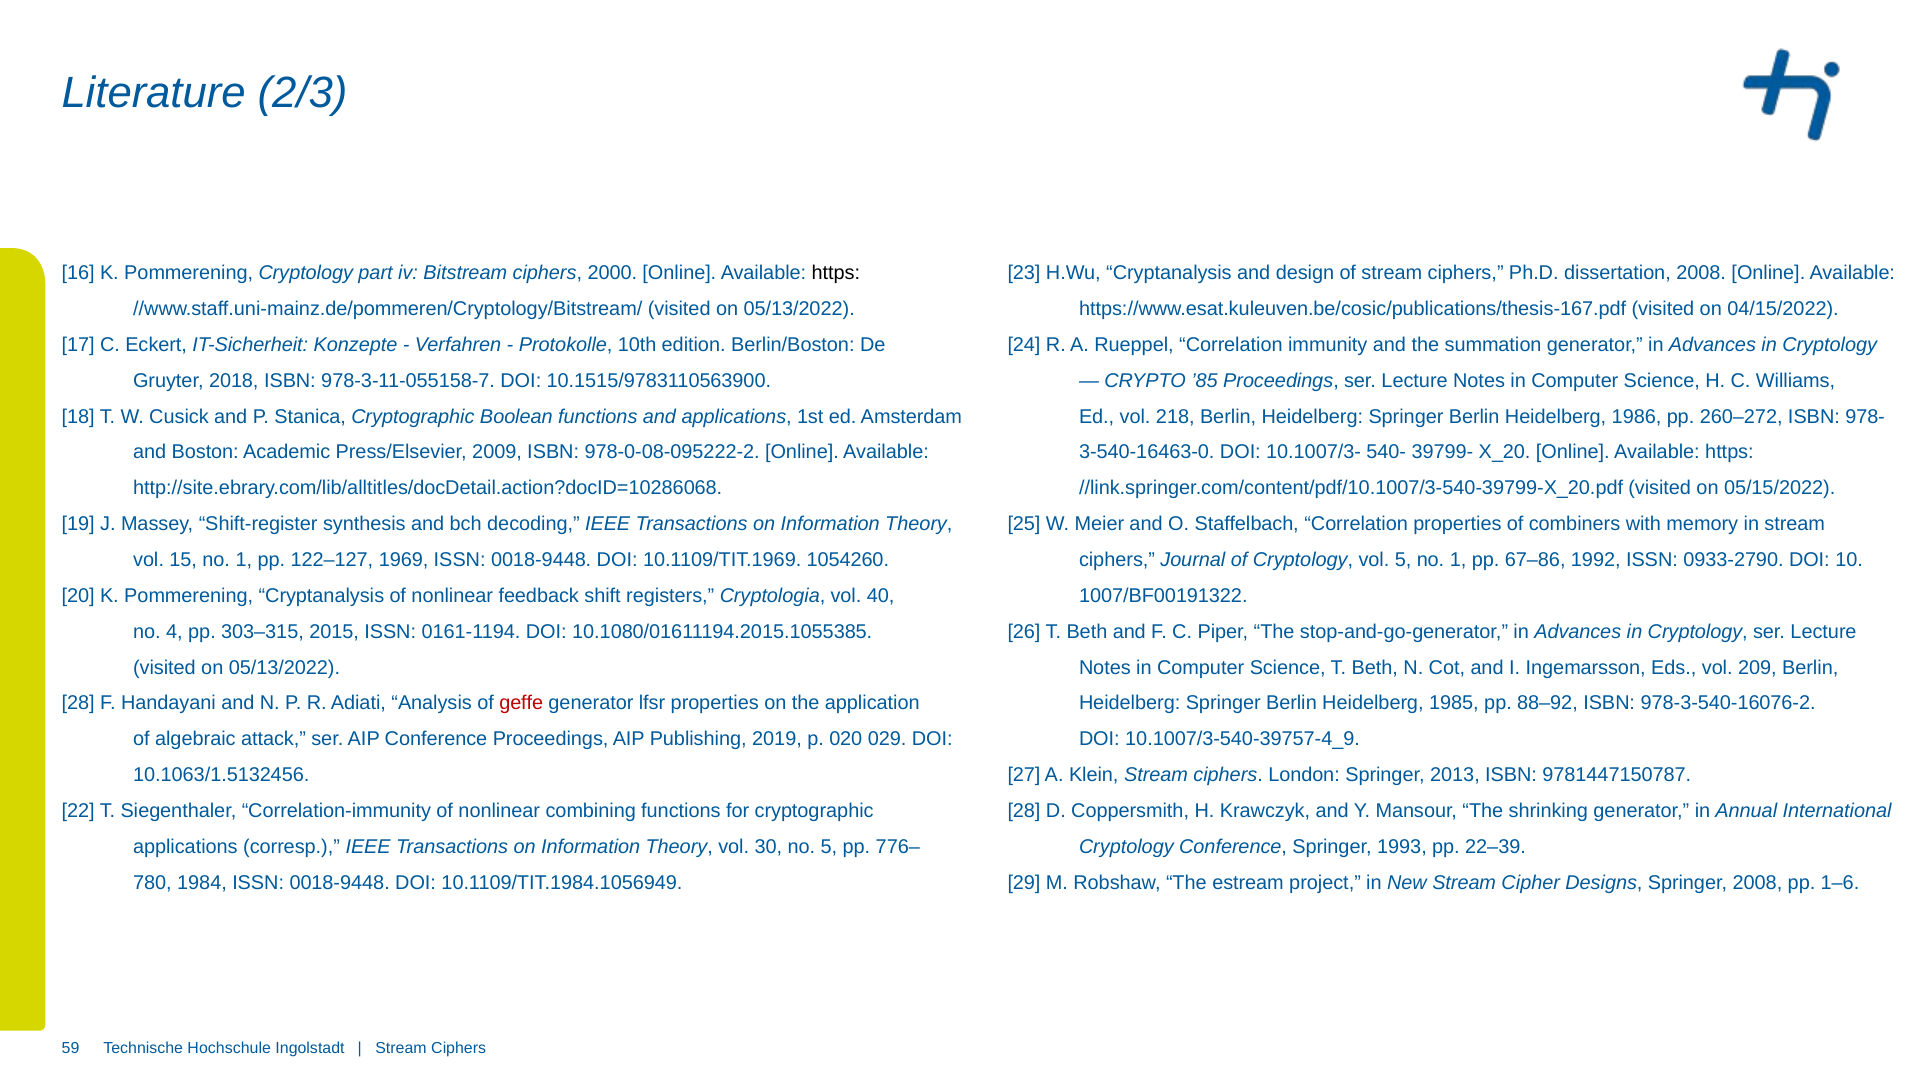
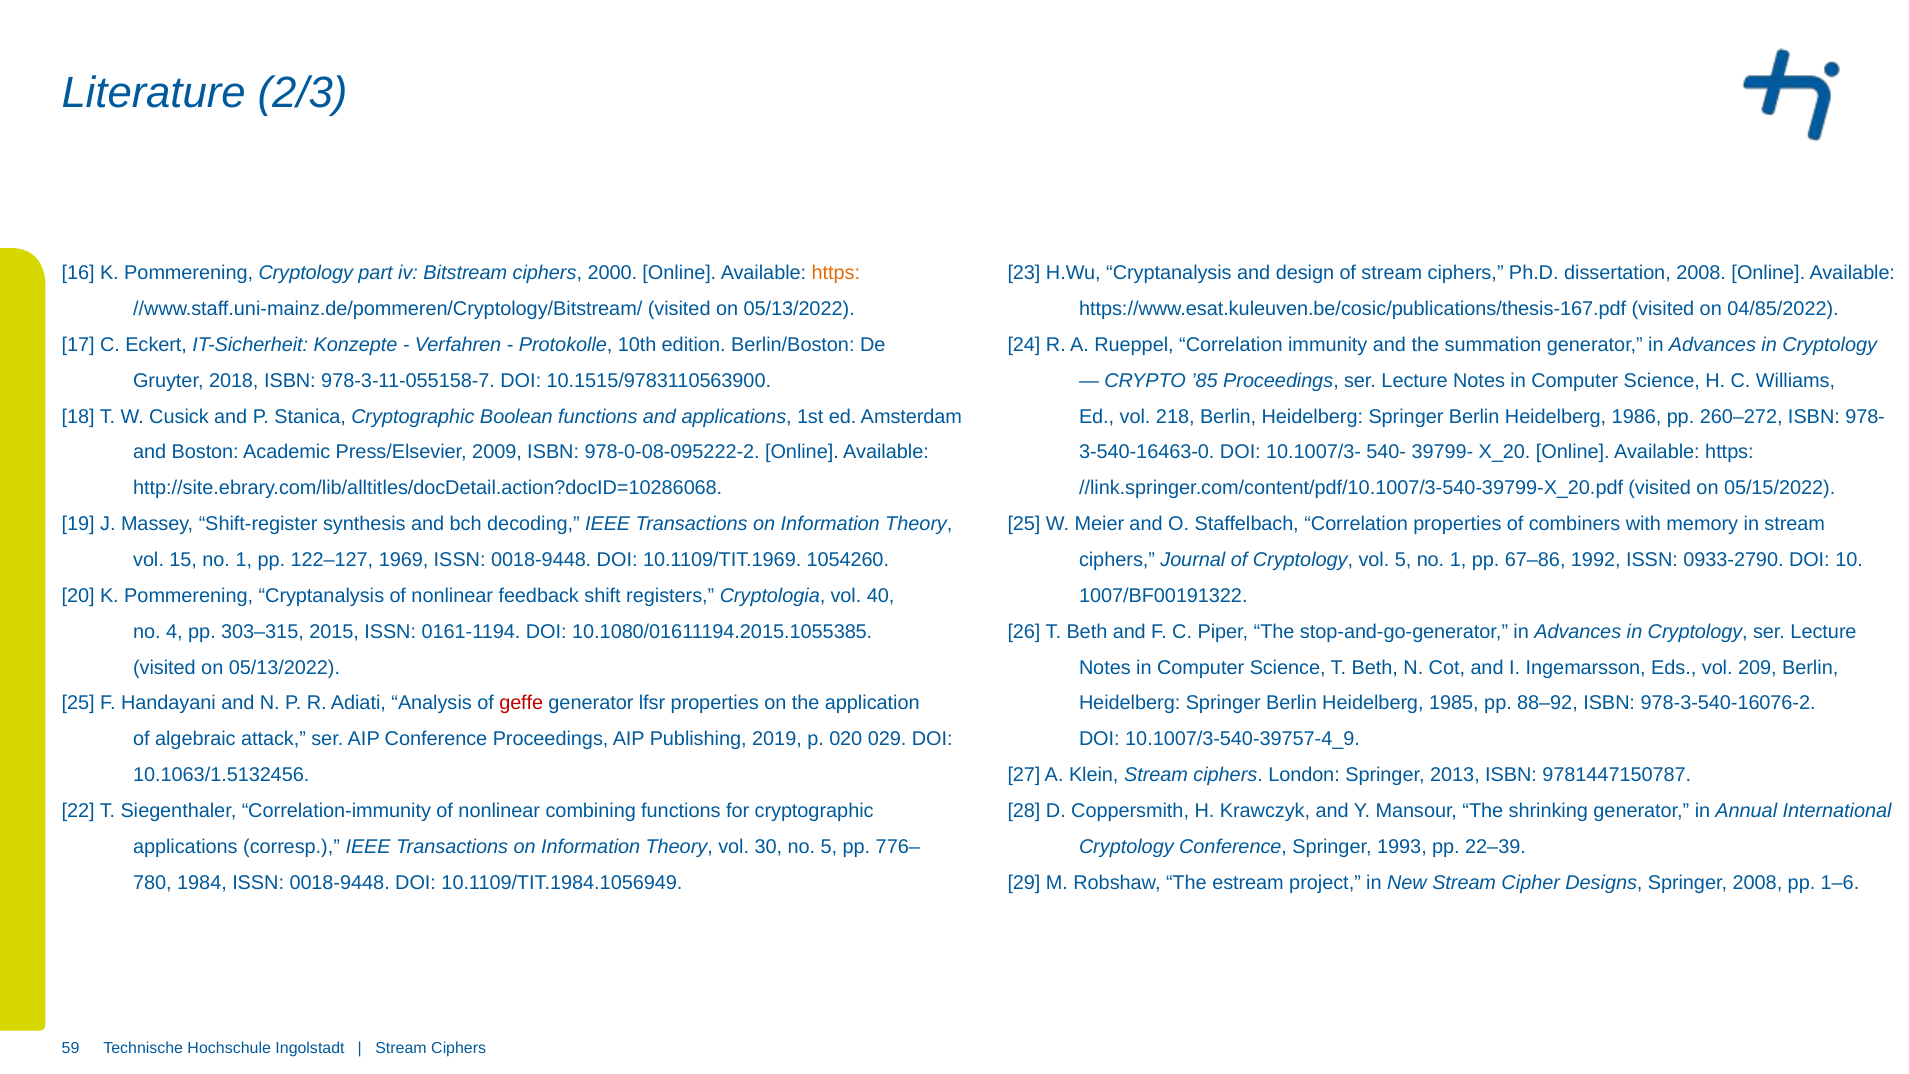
https colour: black -> orange (836, 273)
04/15/2022: 04/15/2022 -> 04/85/2022 (1783, 309)
28: 28 -> 25 (78, 703)
